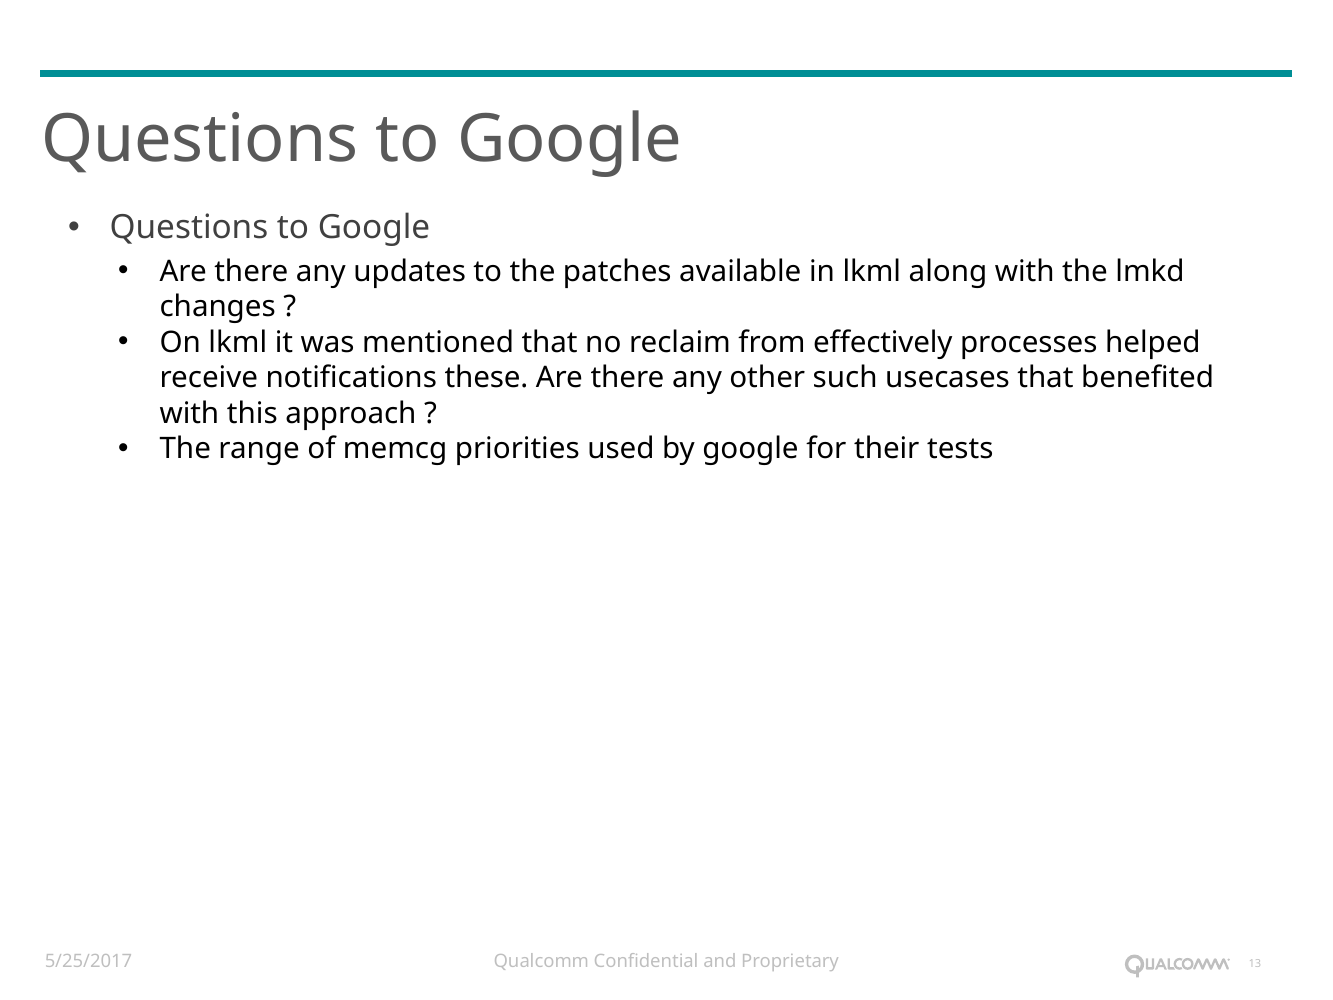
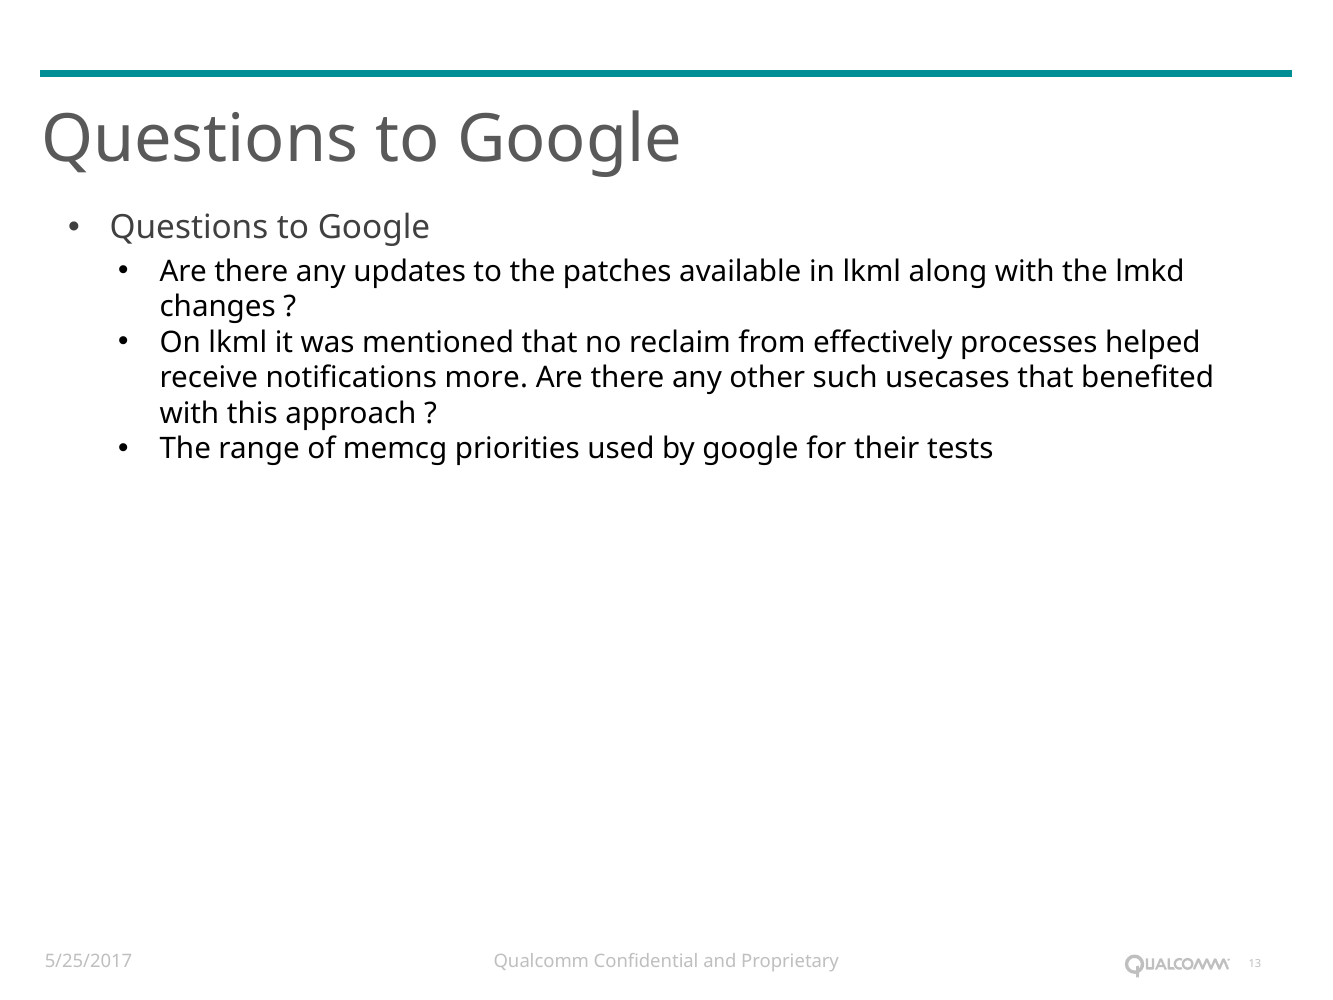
these: these -> more (486, 378)
